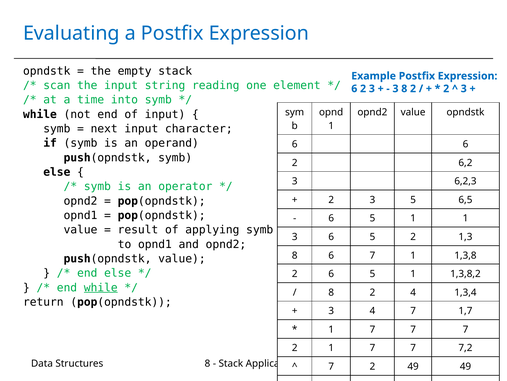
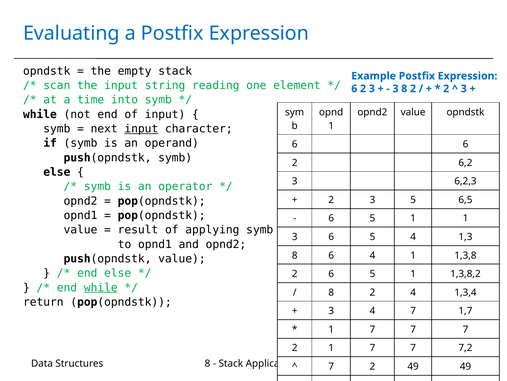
input underline: none -> present (141, 129)
5 2: 2 -> 4 (413, 236)
6 7: 7 -> 4 (372, 255)
